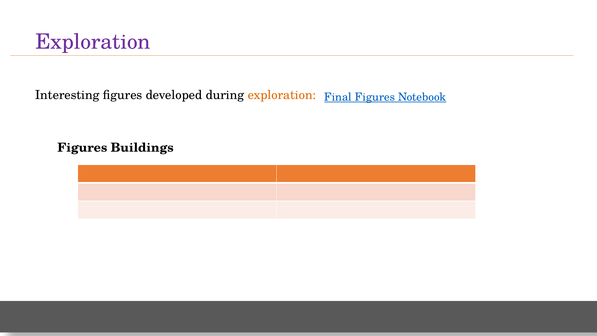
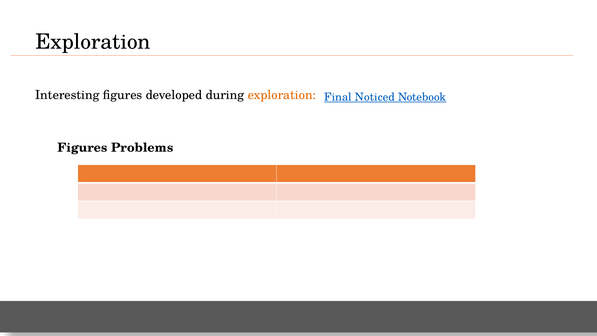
Exploration colour: purple -> black (93, 42)
Final Figures: Figures -> Noticed (375, 97)
Buildings: Buildings -> Problems (142, 148)
